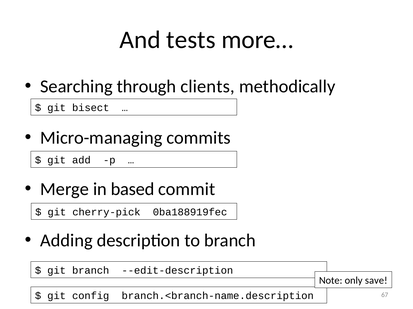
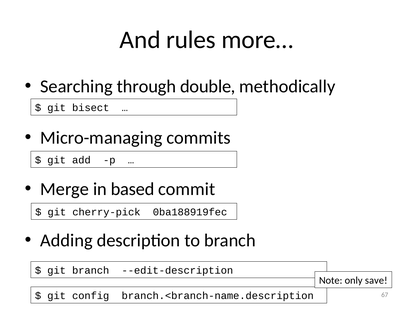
tests: tests -> rules (191, 40)
clients: clients -> double (208, 87)
